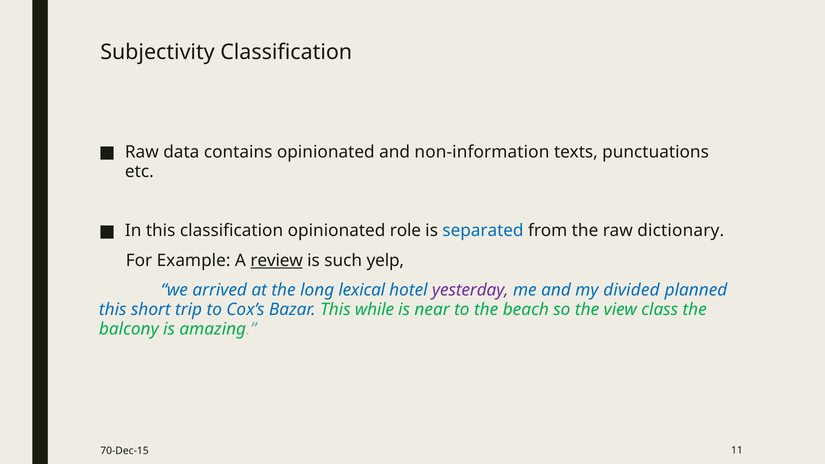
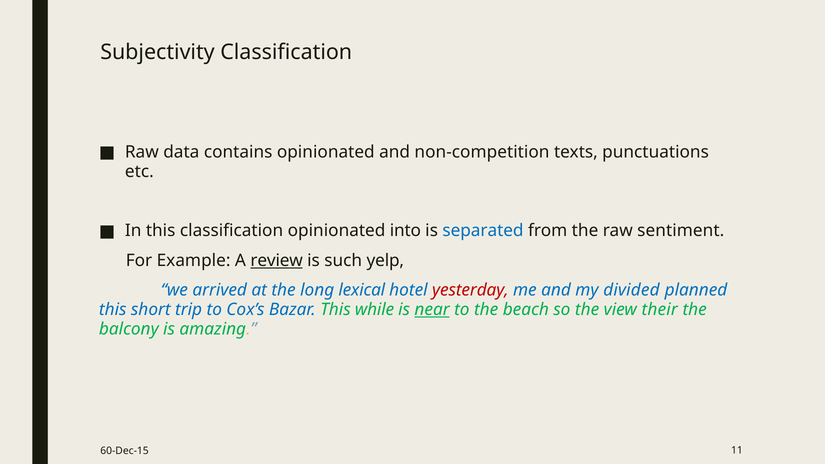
non-information: non-information -> non-competition (482, 152)
role: role -> into (405, 231)
dictionary: dictionary -> sentiment (681, 231)
yesterday colour: purple -> red (470, 290)
near underline: none -> present (432, 310)
class: class -> their (660, 310)
70-Dec-15: 70-Dec-15 -> 60-Dec-15 (125, 451)
